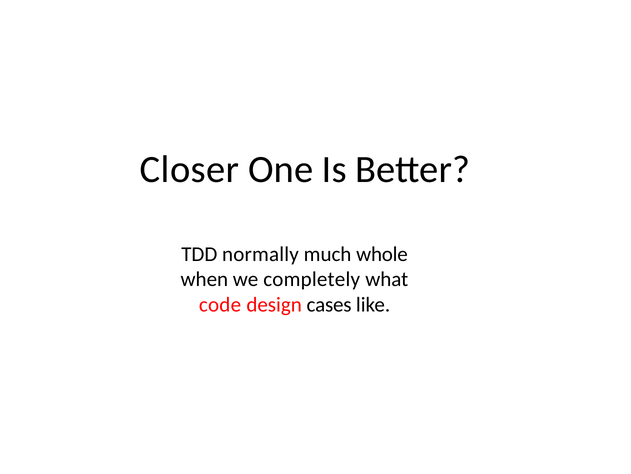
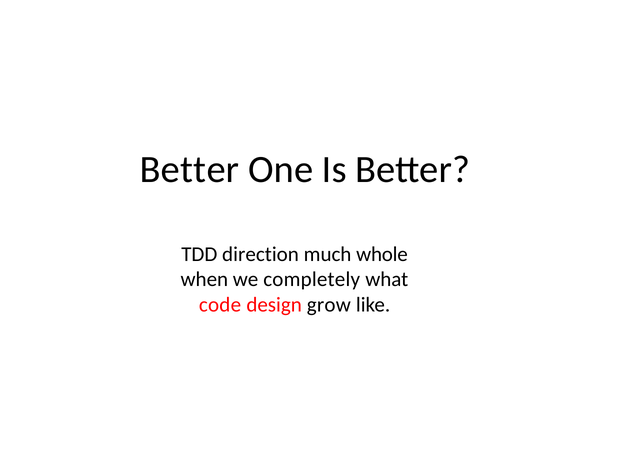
Closer: Closer -> Better (190, 169)
normally: normally -> direction (261, 254)
cases: cases -> grow (329, 304)
